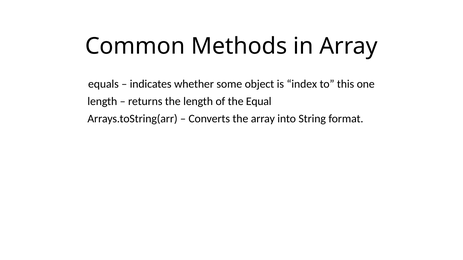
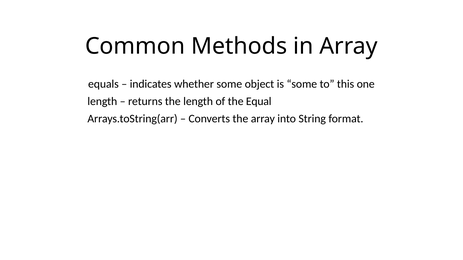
is index: index -> some (302, 84)
